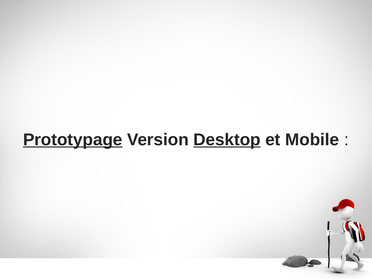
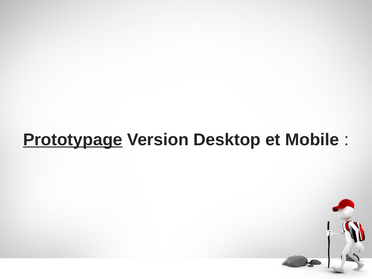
Desktop underline: present -> none (227, 140)
